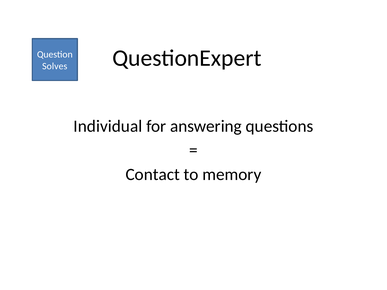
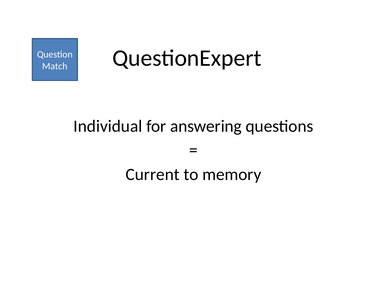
Solves: Solves -> Match (55, 66)
Contact: Contact -> Current (153, 175)
